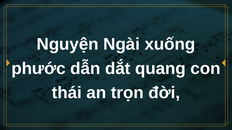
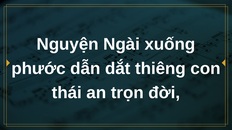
quang: quang -> thiêng (160, 69)
